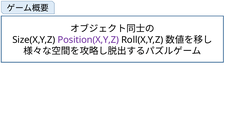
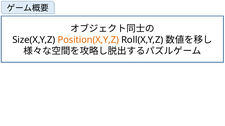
Position(X,Y,Z colour: purple -> orange (88, 40)
